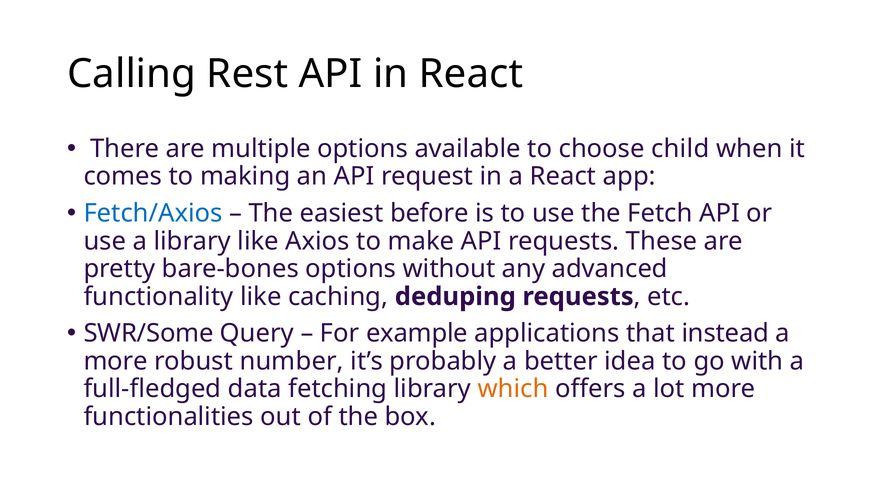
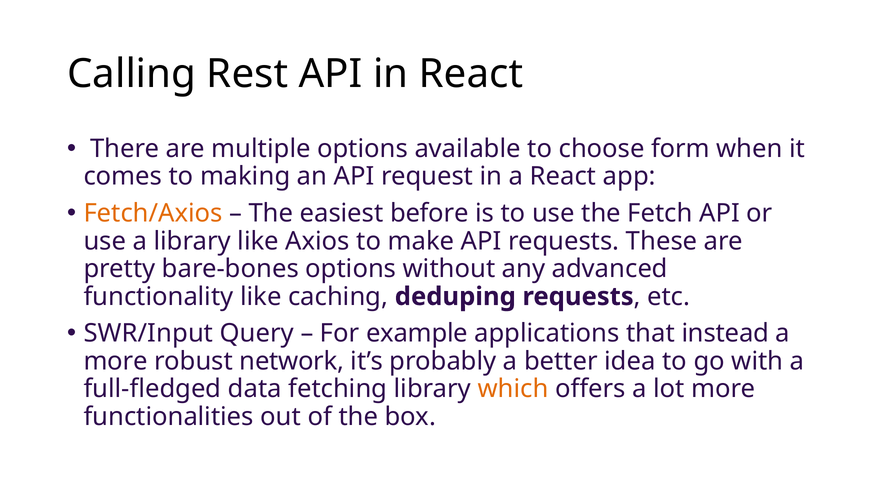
child: child -> form (681, 149)
Fetch/Axios colour: blue -> orange (153, 213)
SWR/Some: SWR/Some -> SWR/Input (148, 333)
number: number -> network (292, 361)
